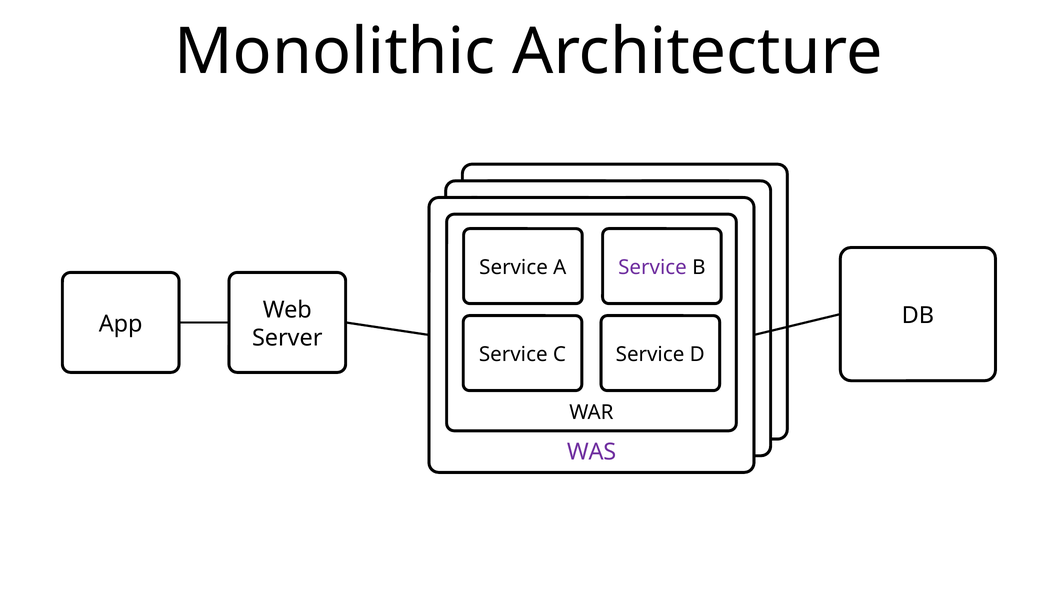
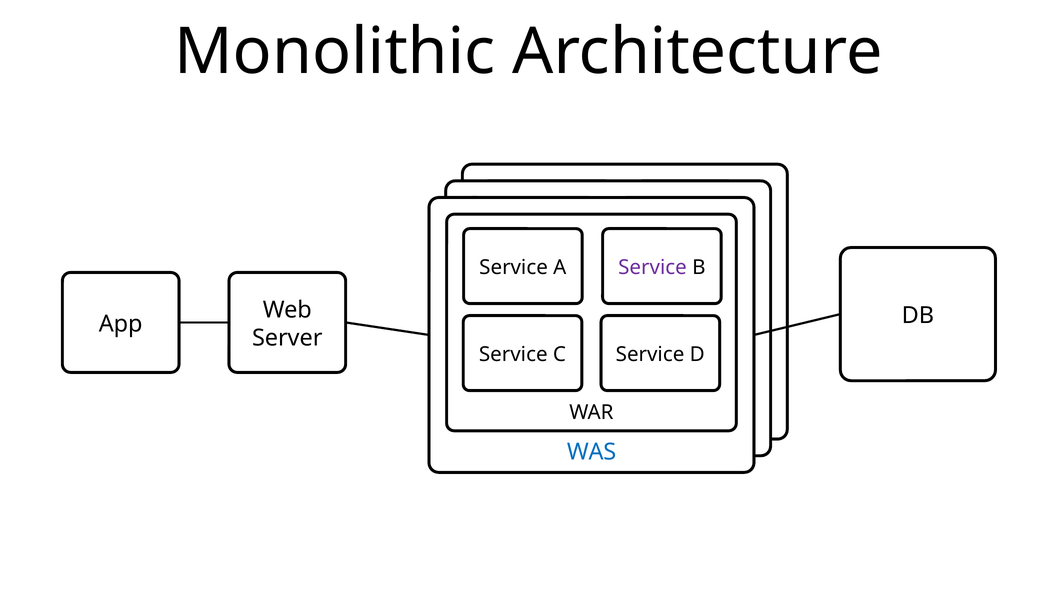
WAS colour: purple -> blue (592, 452)
